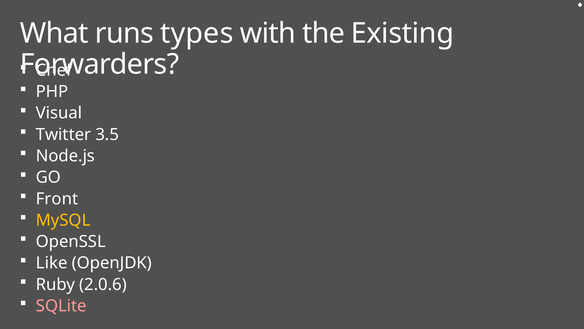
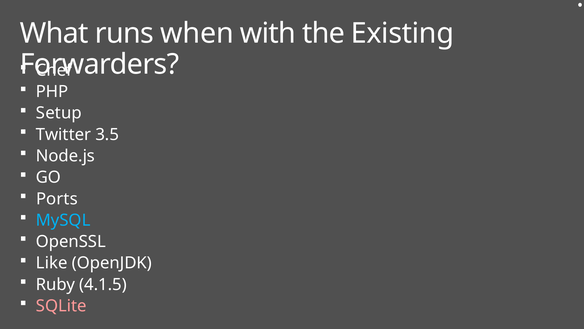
types: types -> when (197, 33)
Visual: Visual -> Setup (59, 113)
Front: Front -> Ports (57, 198)
MySQL colour: yellow -> light blue (63, 220)
2.0.6: 2.0.6 -> 4.1.5 (103, 284)
